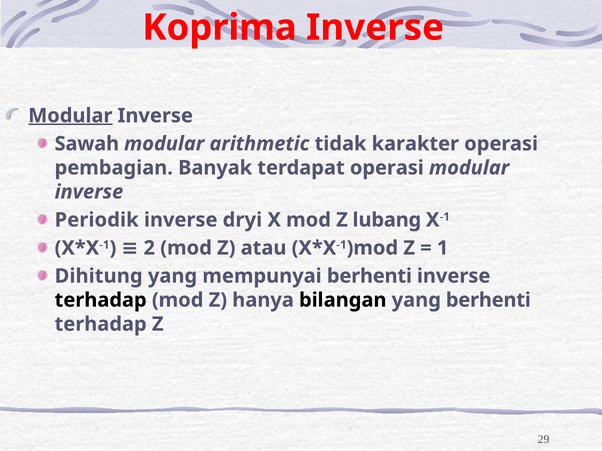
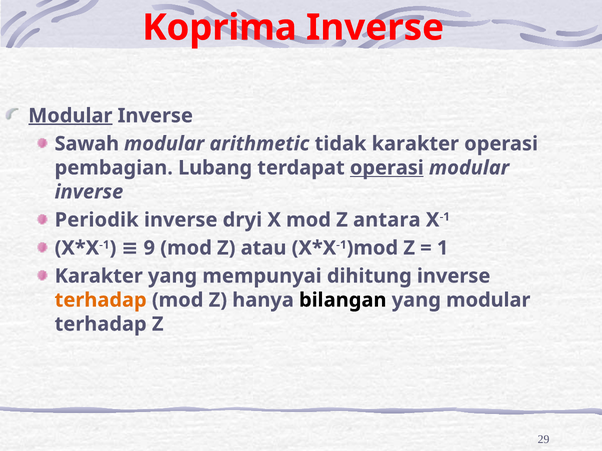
Banyak: Banyak -> Lubang (215, 168)
operasi underline: none -> present (387, 168)
lubang: lubang -> antara (387, 220)
2: 2 -> 9 (149, 248)
Dihitung: Dihitung -> Karakter (99, 276)
mempunyai berhenti: berhenti -> dihitung (369, 276)
terhadap colour: black -> orange (101, 300)
yang berhenti: berhenti -> modular (488, 300)
